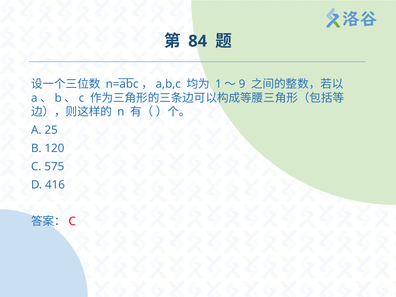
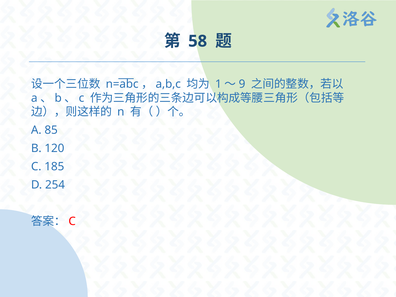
84: 84 -> 58 (198, 41)
25: 25 -> 85 (51, 130)
575: 575 -> 185 (54, 167)
416: 416 -> 254 (55, 185)
